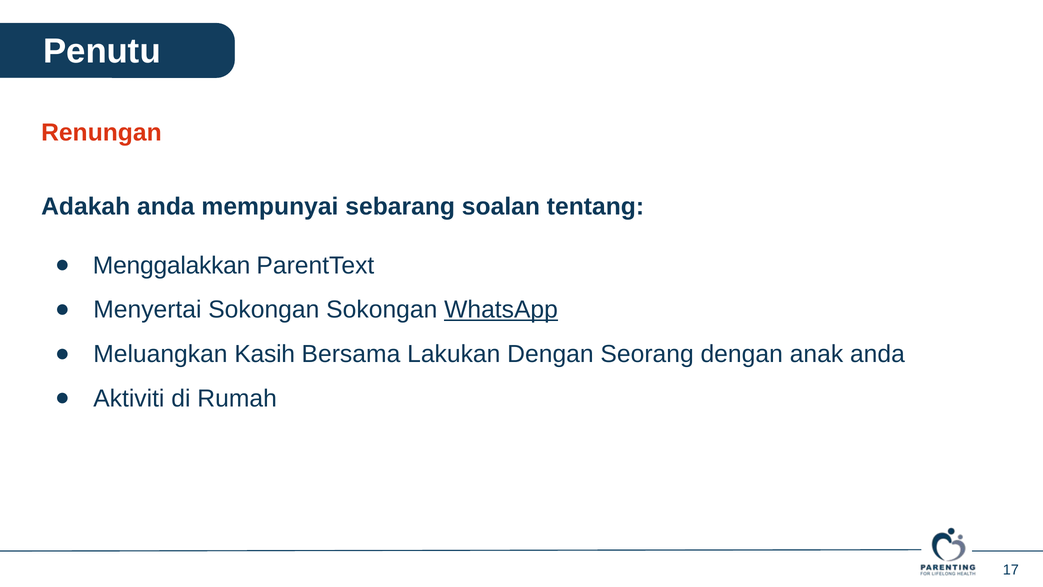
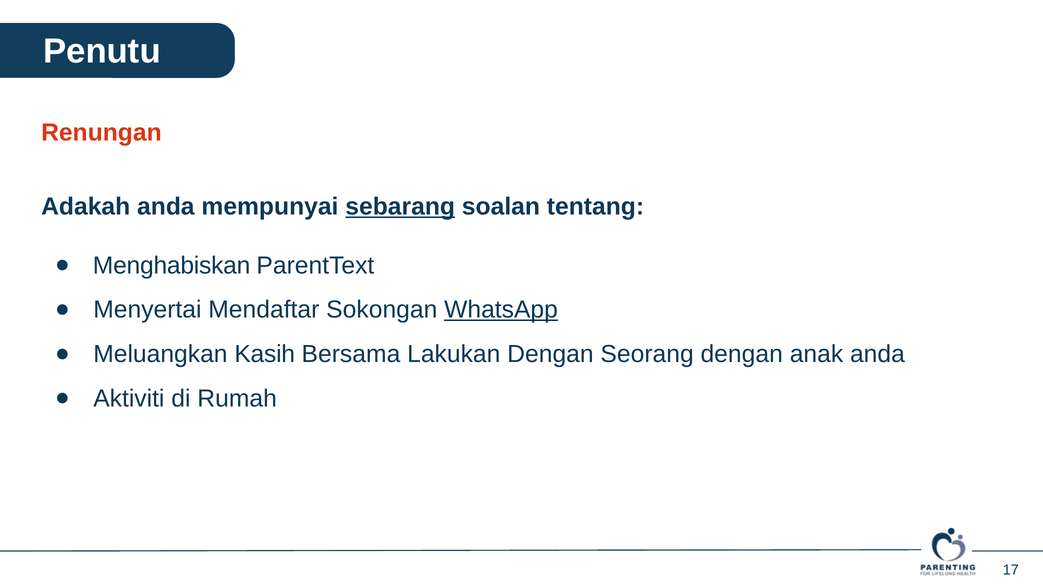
sebarang underline: none -> present (400, 206)
Menggalakkan: Menggalakkan -> Menghabiskan (172, 265)
Menyertai Sokongan: Sokongan -> Mendaftar (264, 310)
